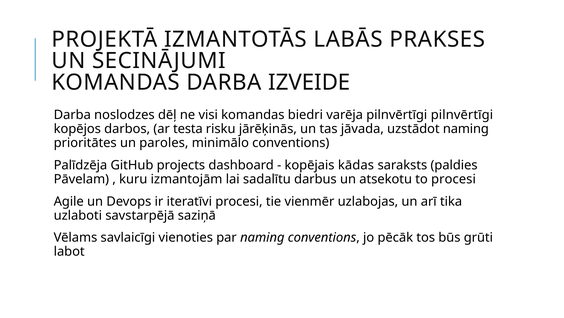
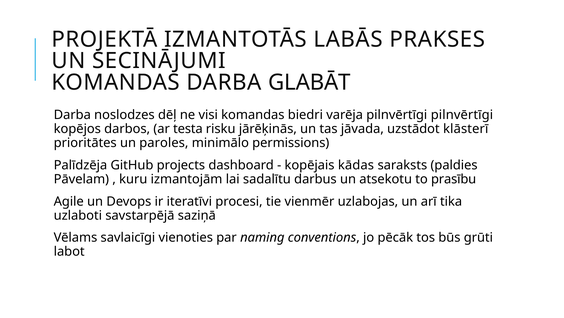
IZVEIDE: IZVEIDE -> GLABĀT (309, 82)
uzstādot naming: naming -> klāsterī (466, 129)
minimālo conventions: conventions -> permissions (291, 143)
to procesi: procesi -> prasību (454, 179)
